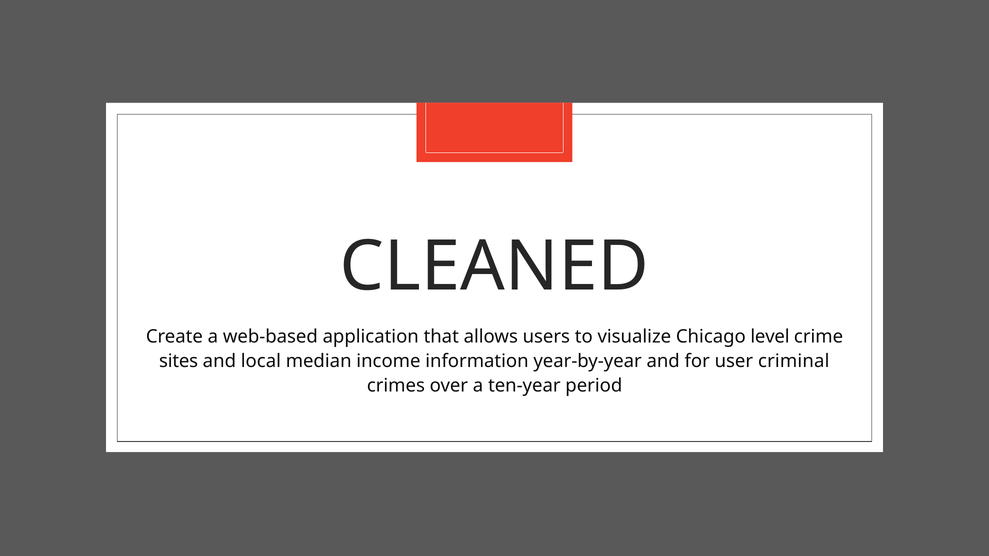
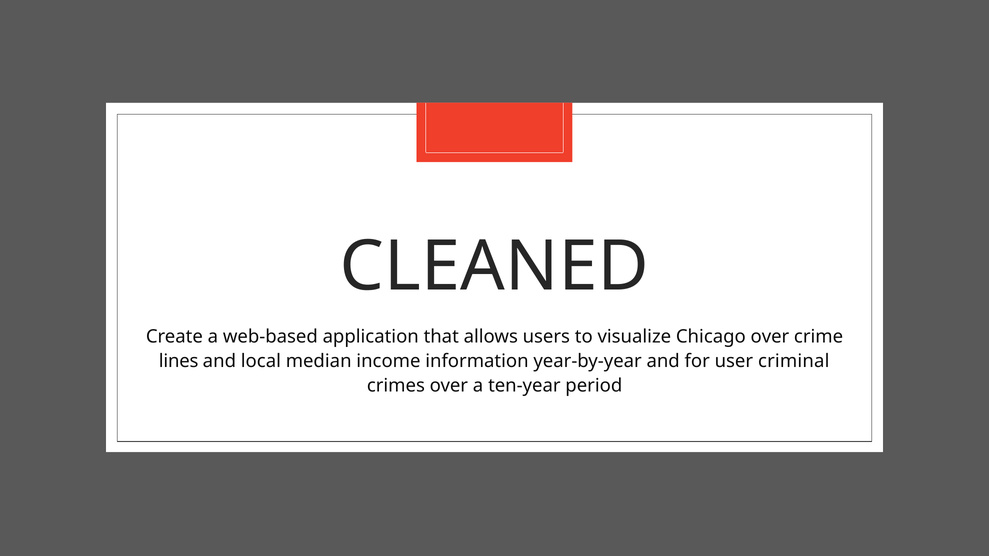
Chicago level: level -> over (770, 337)
sites: sites -> lines (179, 362)
